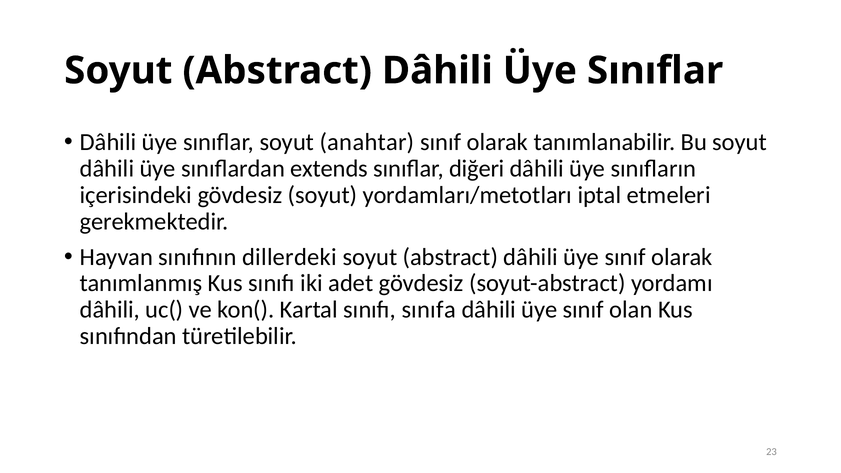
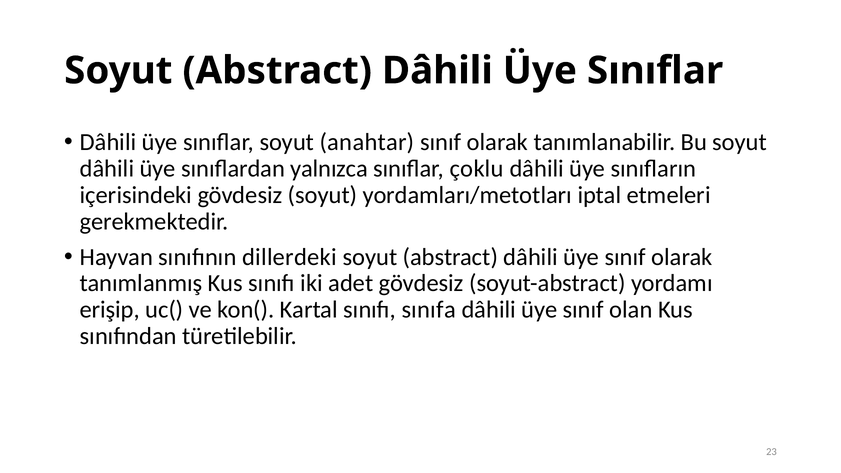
extends: extends -> yalnızca (329, 169)
diğeri: diğeri -> çoklu (477, 169)
dâhili: dâhili -> erişip (110, 310)
